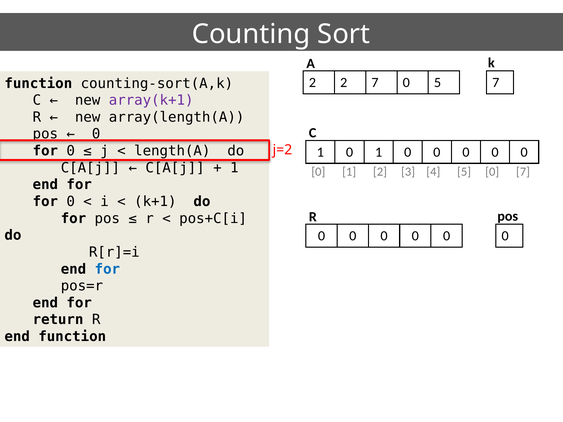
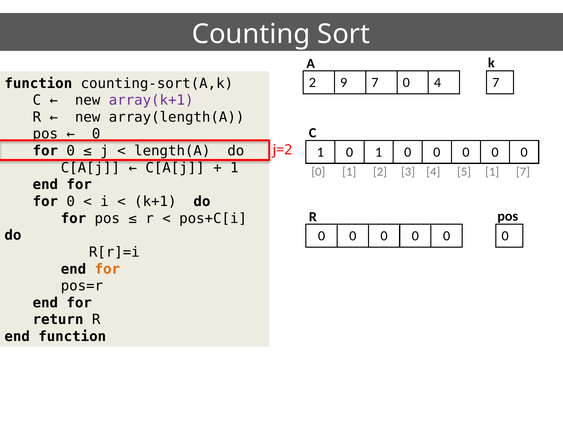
2 2: 2 -> 9 (344, 83)
0 5: 5 -> 4 (438, 83)
5 0: 0 -> 1 (492, 172)
for colour: blue -> orange (107, 269)
